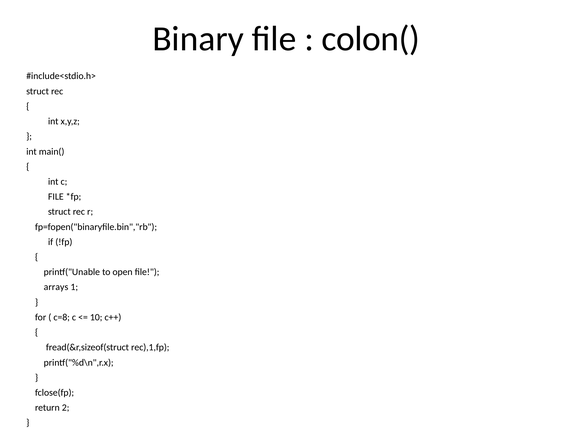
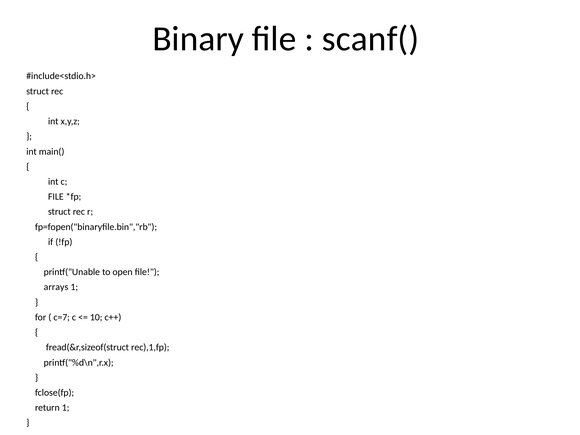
colon(: colon( -> scanf( (371, 39)
c=8: c=8 -> c=7 (62, 317)
return 2: 2 -> 1 (66, 408)
